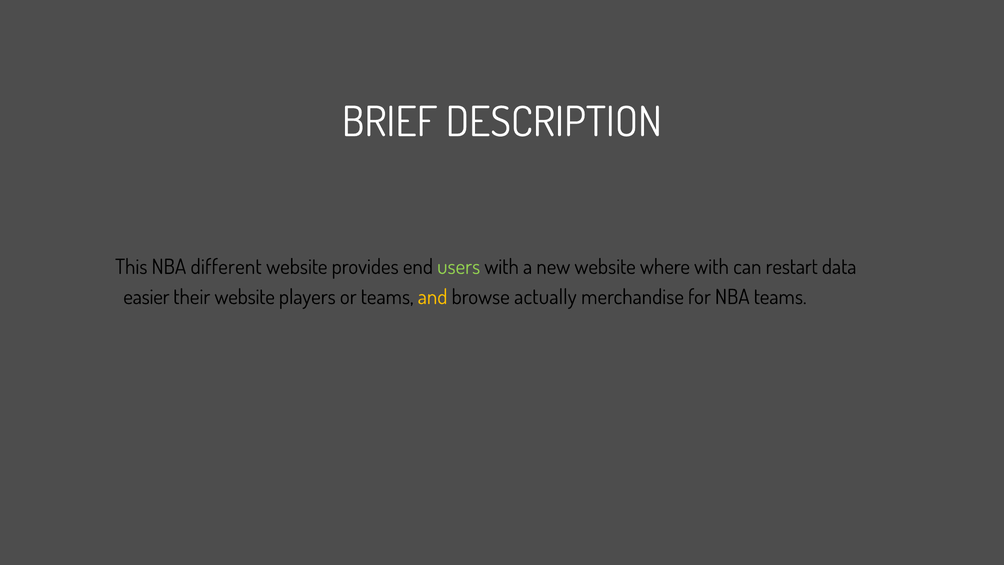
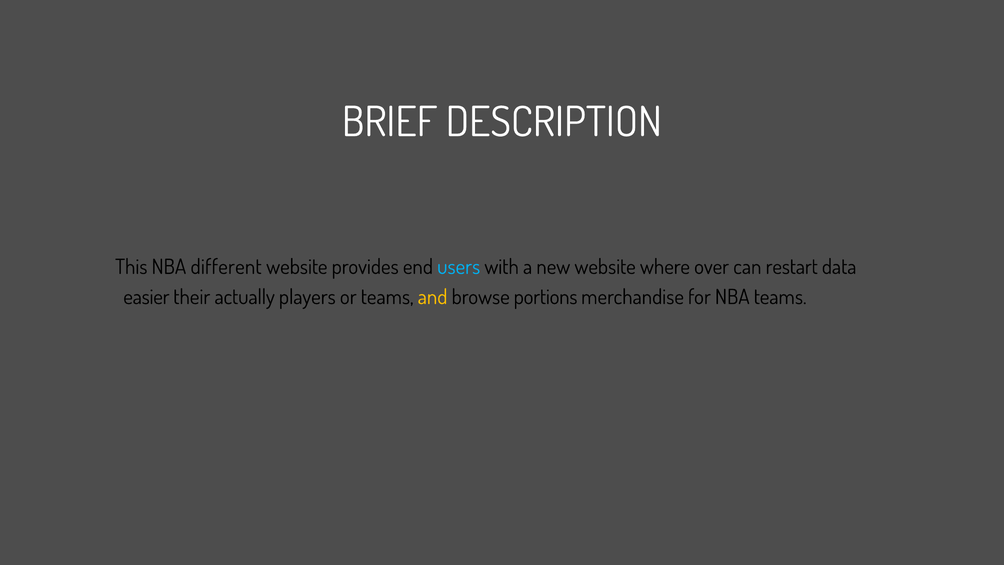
users colour: light green -> light blue (459, 267)
where with: with -> over (712, 267)
their website: website -> actually (245, 297)
actually: actually -> portions (546, 297)
